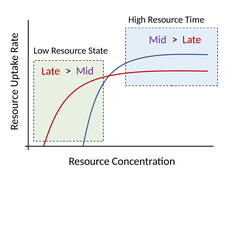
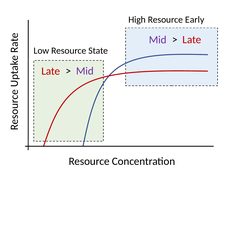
Time: Time -> Early (195, 20)
